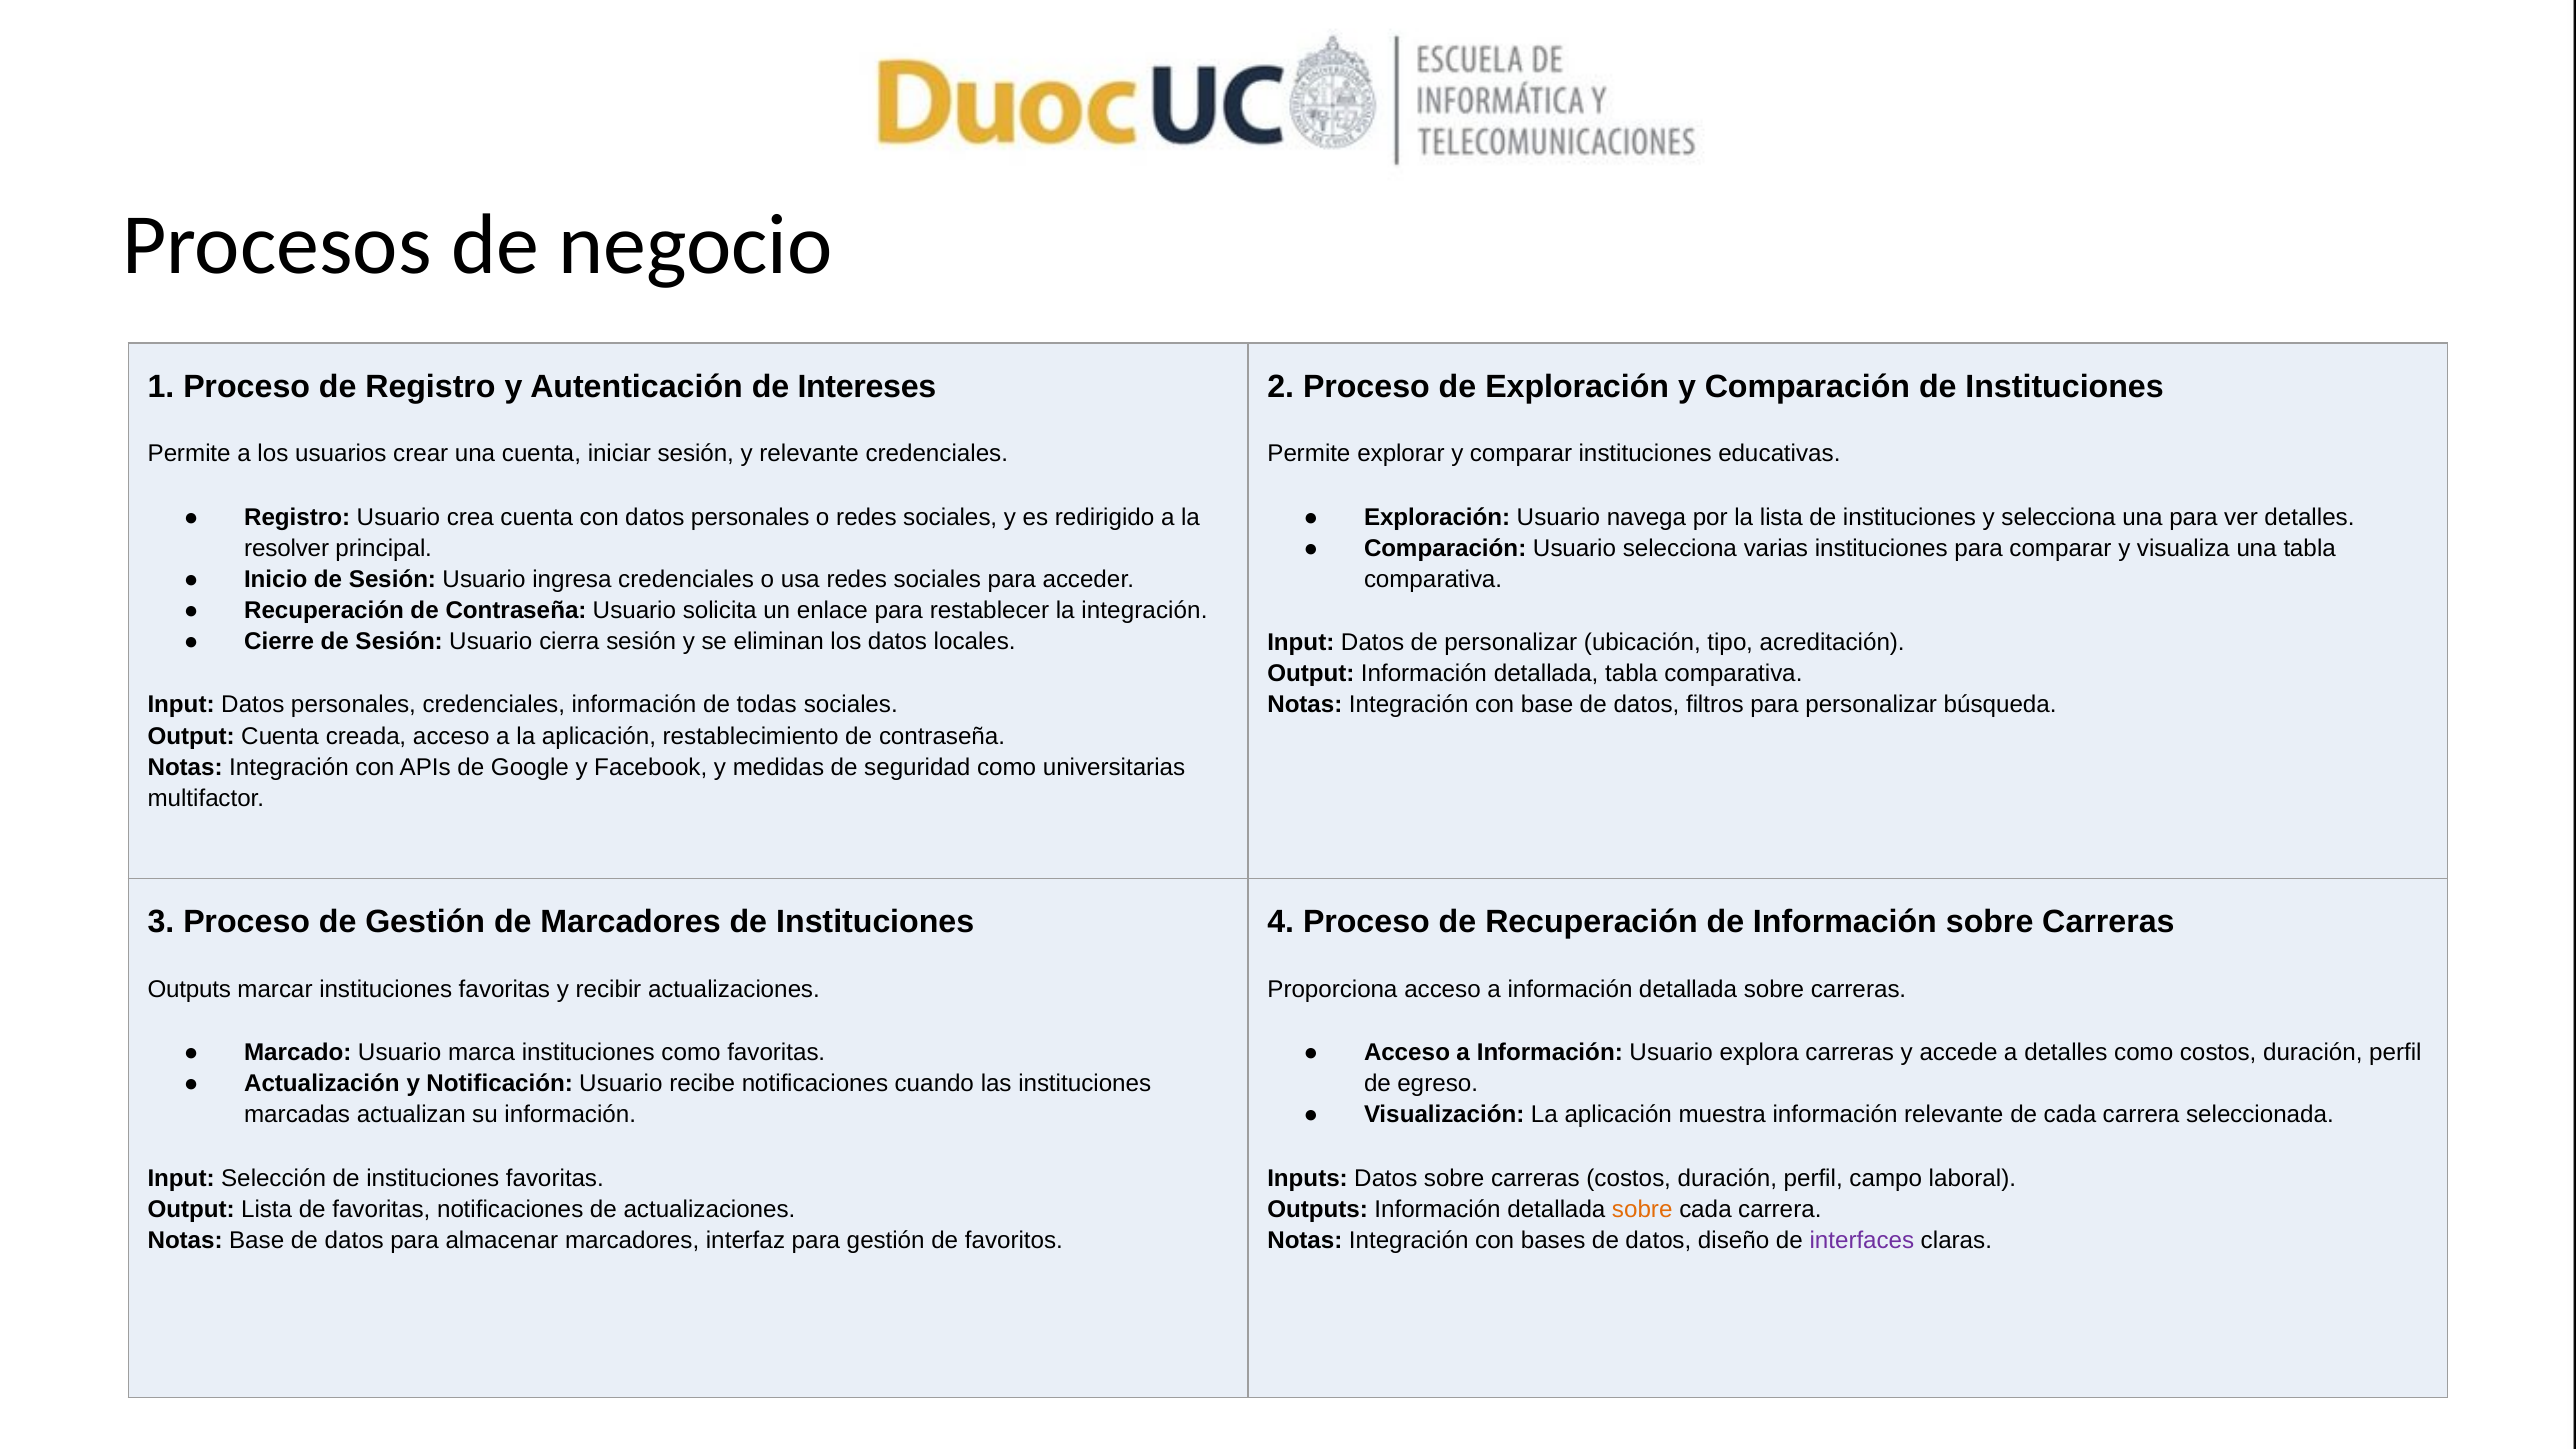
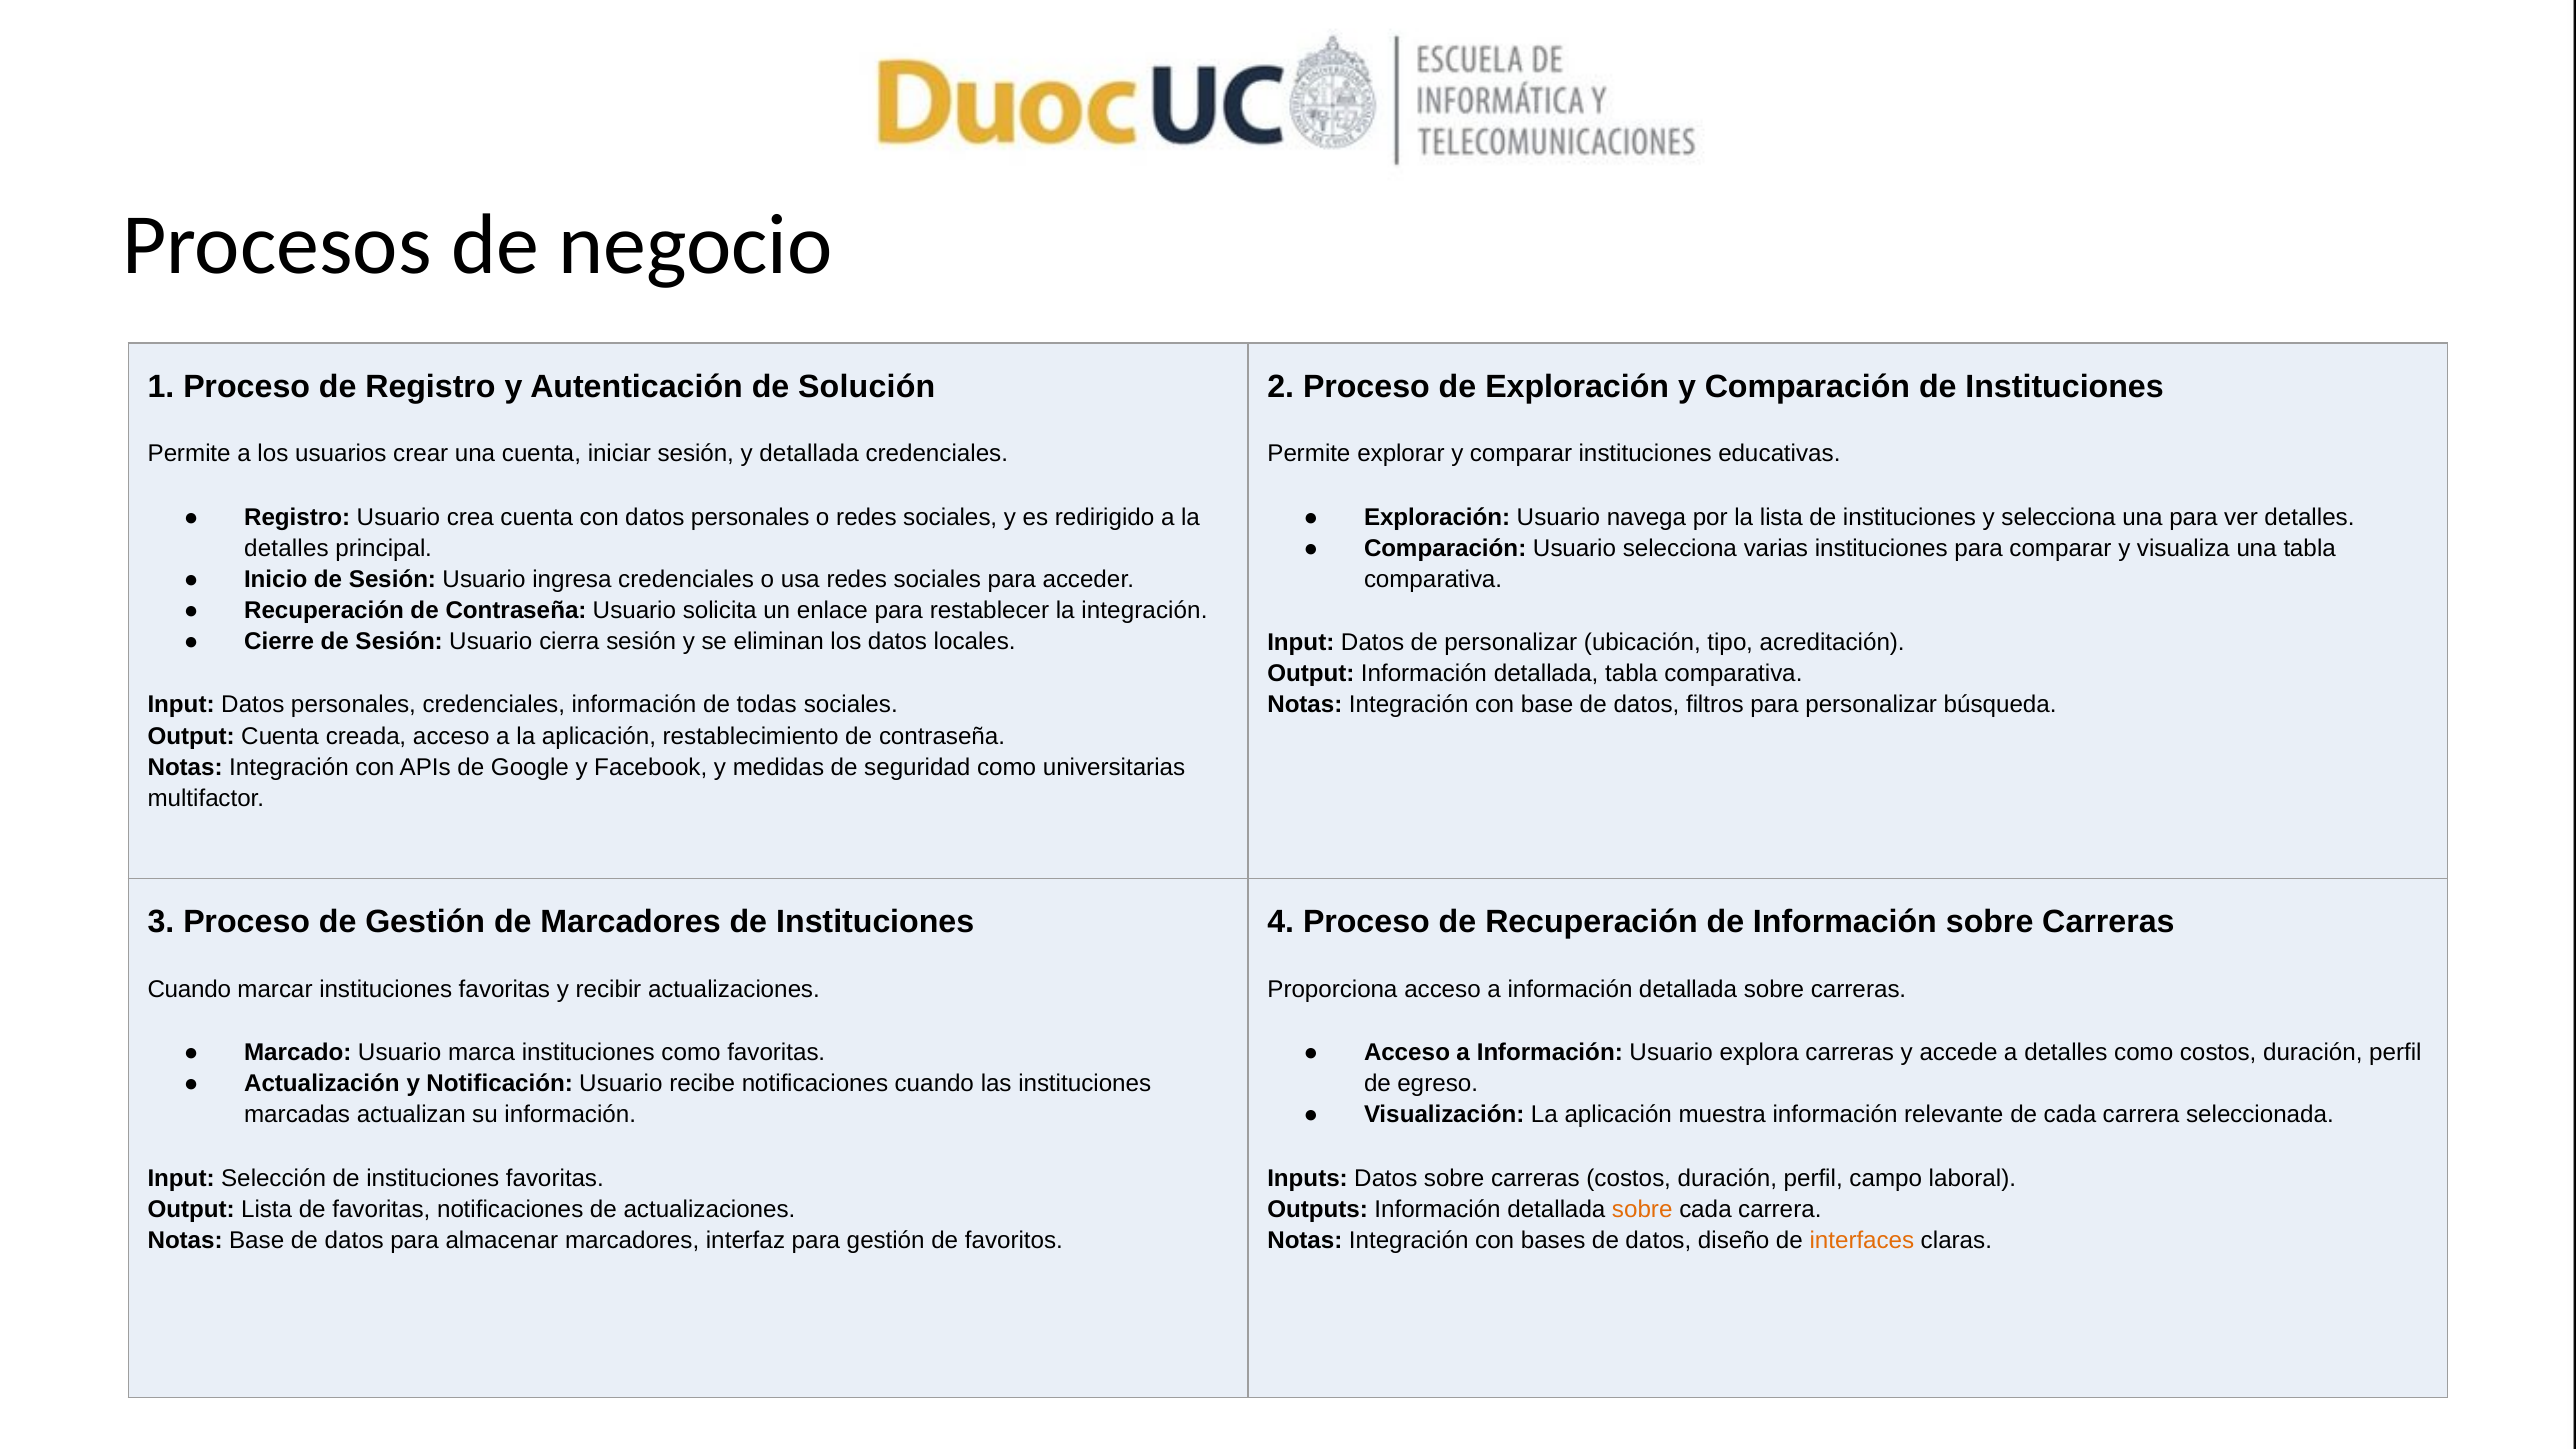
Intereses: Intereses -> Solución (867, 386)
y relevante: relevante -> detallada (809, 454)
resolver: resolver -> detalles (286, 548)
Outputs: Outputs -> Cuando (189, 989)
interfaces colour: purple -> orange (1862, 1240)
